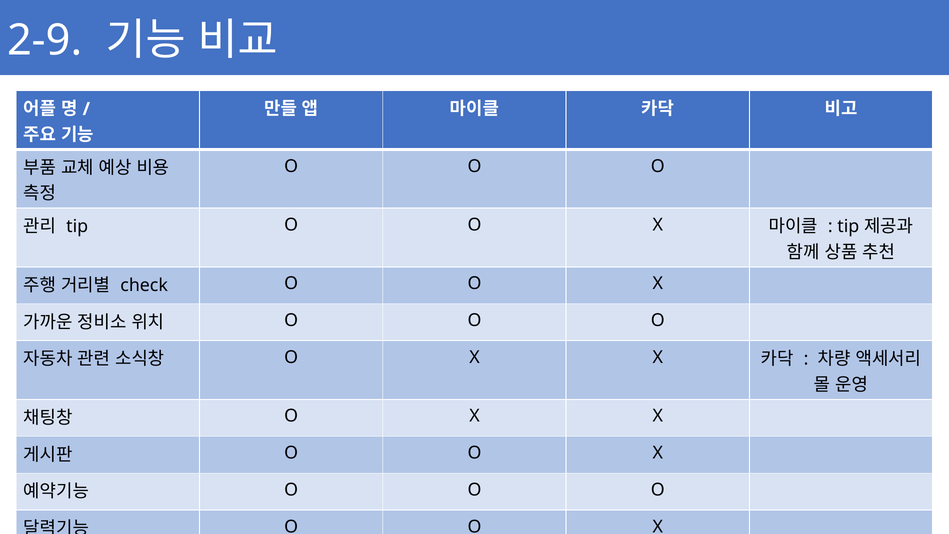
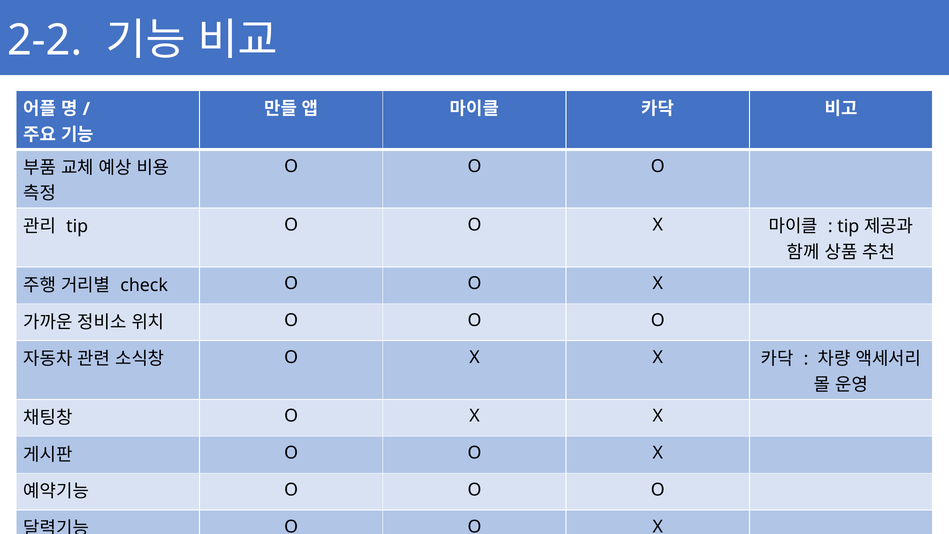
2-9: 2-9 -> 2-2 (45, 40)
